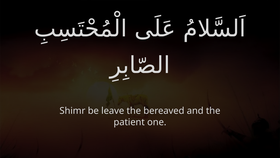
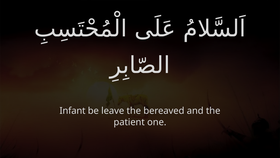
Shimr: Shimr -> Infant (72, 111)
